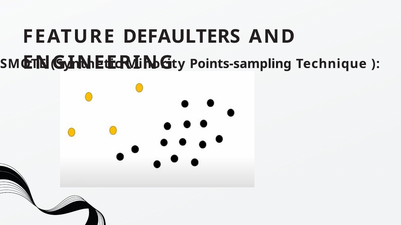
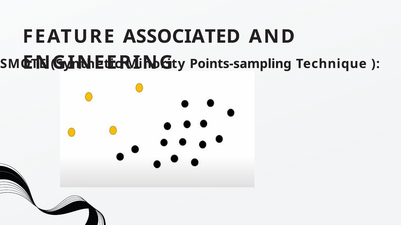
DEFAULTERS: DEFAULTERS -> ASSOCIATED (182, 37)
